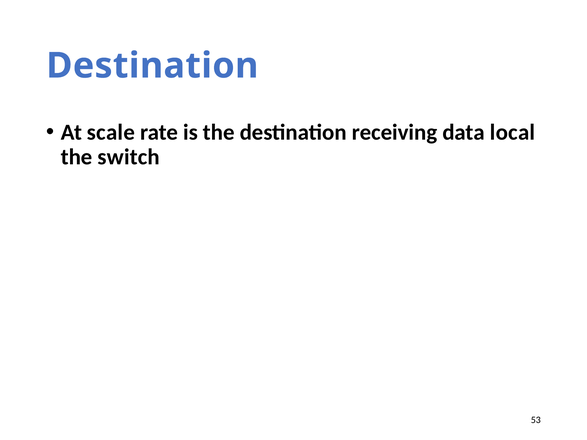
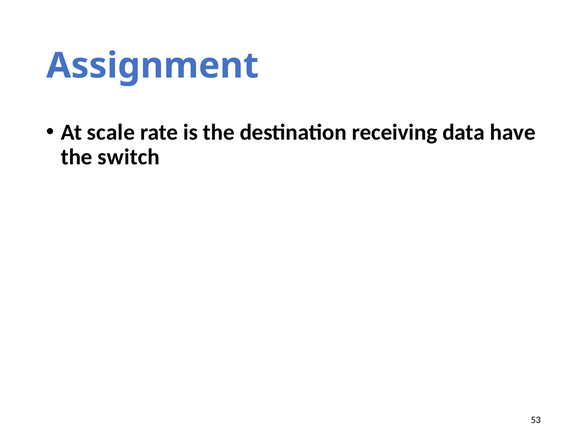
Destination: Destination -> Assignment (152, 66)
local: local -> have (513, 132)
